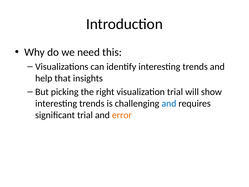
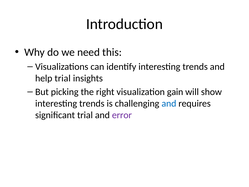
help that: that -> trial (63, 78)
visualization trial: trial -> gain (175, 92)
error colour: orange -> purple (122, 115)
